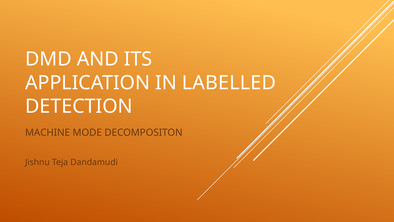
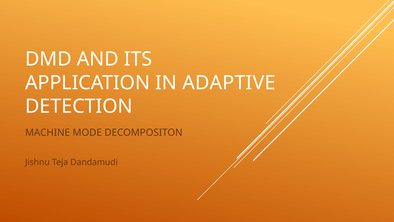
LABELLED: LABELLED -> ADAPTIVE (229, 83)
